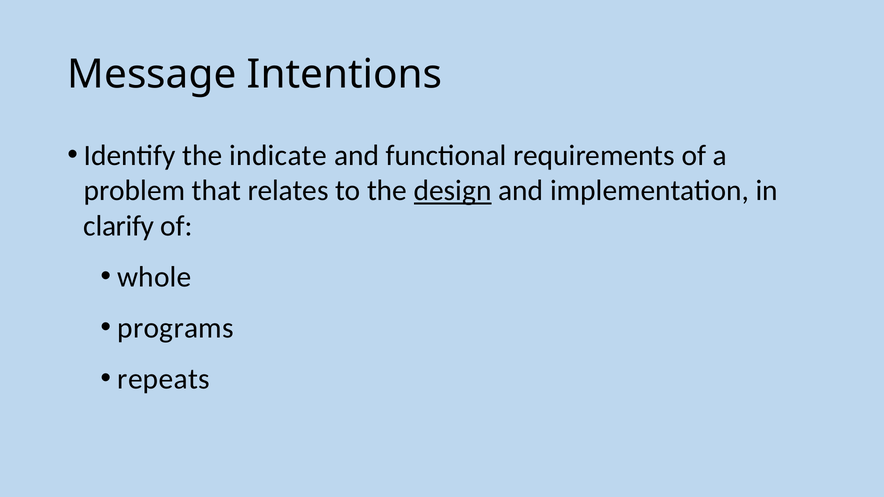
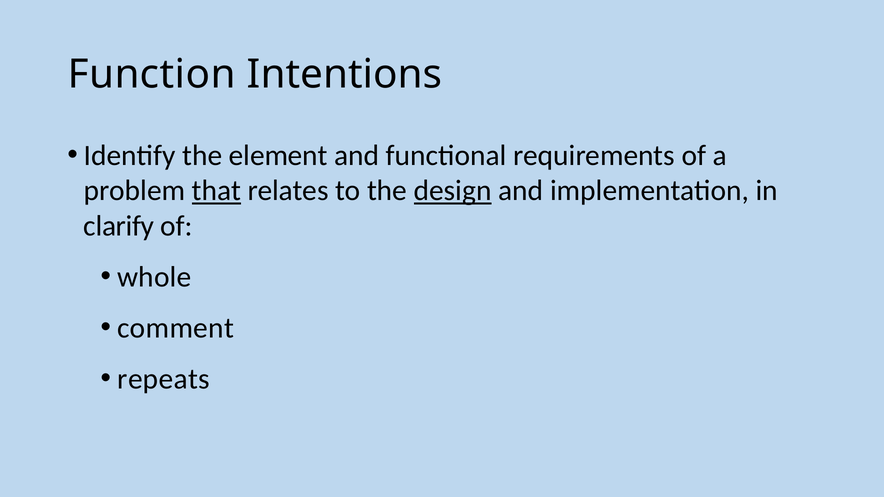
Message: Message -> Function (152, 74)
indicate: indicate -> element (278, 155)
that underline: none -> present (216, 191)
programs: programs -> comment (176, 328)
